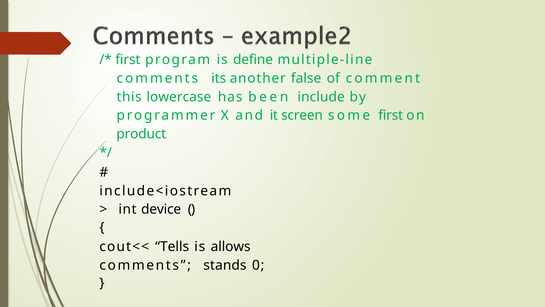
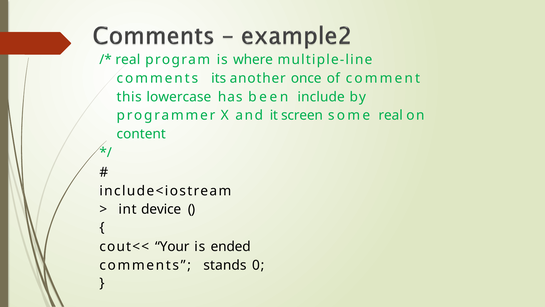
first: first -> real (128, 60)
define: define -> where (253, 60)
false: false -> once (306, 78)
some first: first -> real (391, 115)
product: product -> content (141, 134)
Tells: Tells -> Your (172, 246)
allows: allows -> ended (231, 246)
